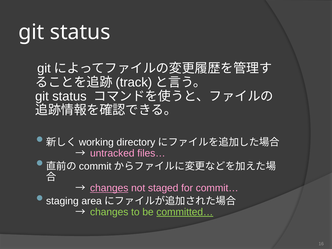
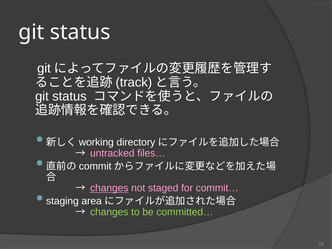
committed… underline: present -> none (185, 212)
